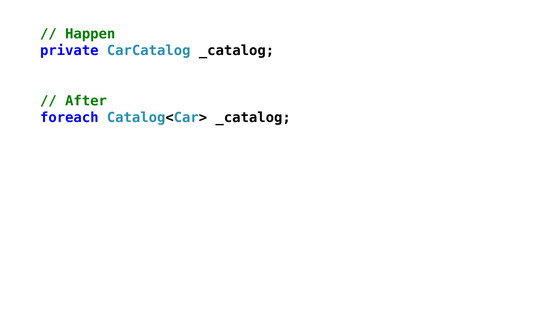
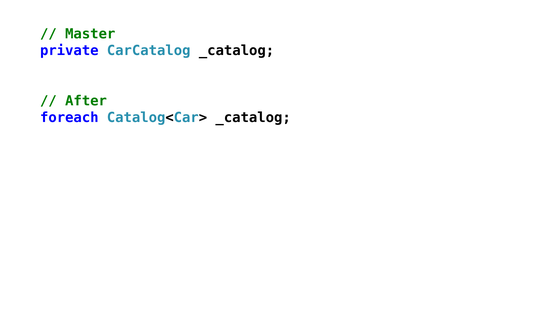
Happen: Happen -> Master (90, 34)
